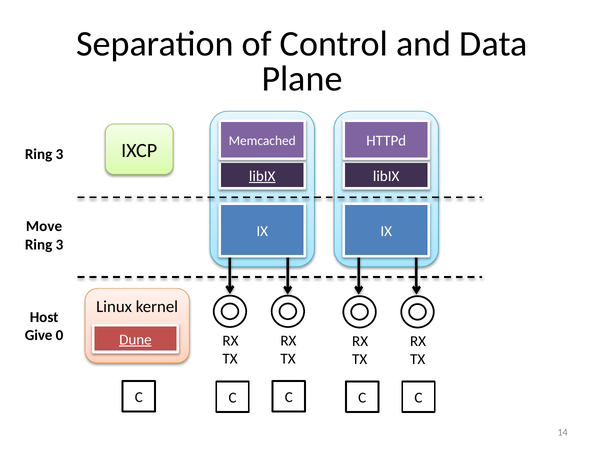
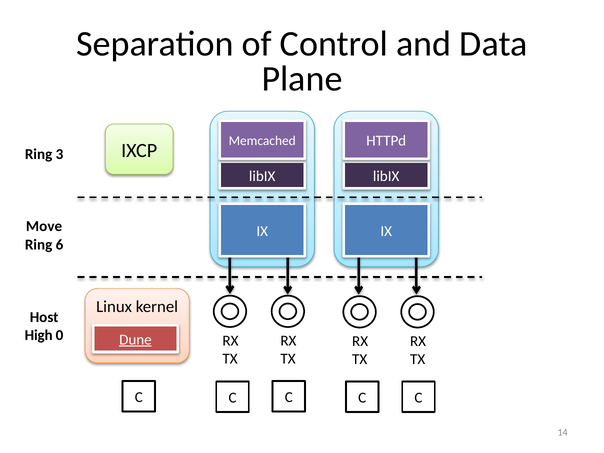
libIX underline: present -> none (262, 176)
3: 3 -> 6 (59, 245)
Give: Give -> High (39, 335)
